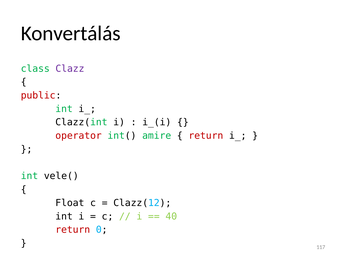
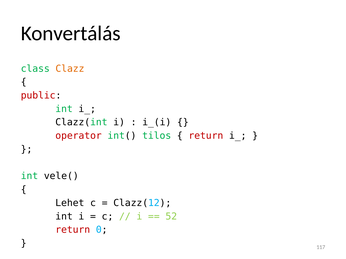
Clazz colour: purple -> orange (70, 69)
amire: amire -> tilos (157, 136)
Float: Float -> Lehet (70, 203)
40: 40 -> 52 (171, 217)
